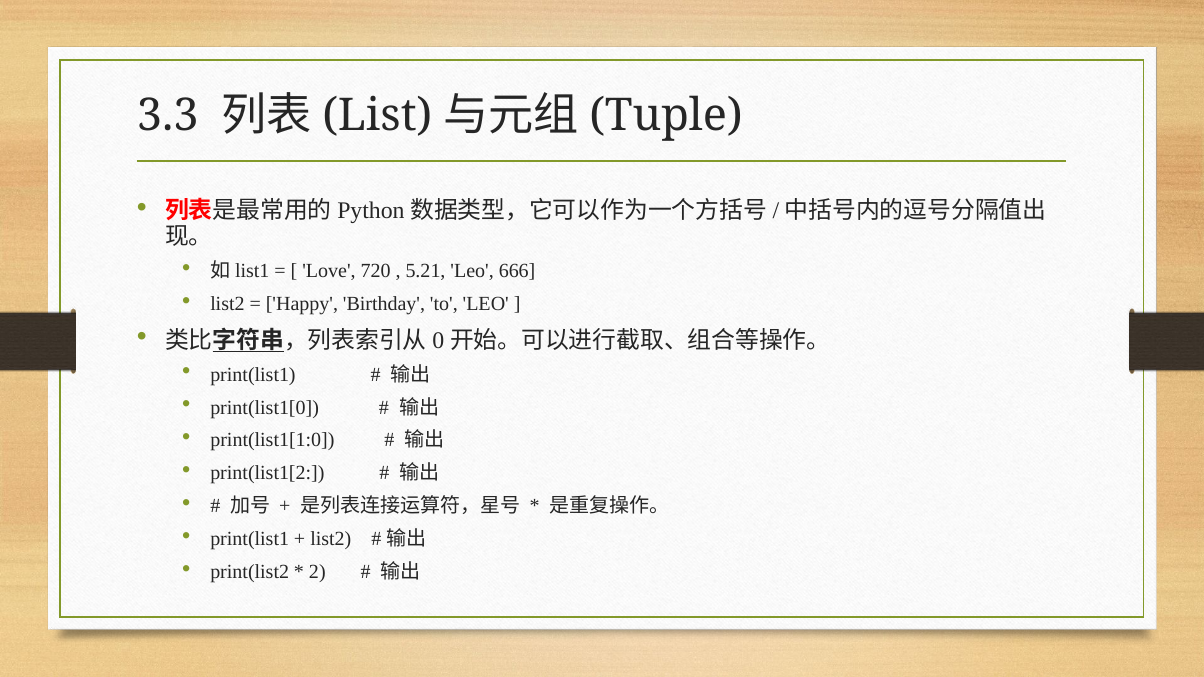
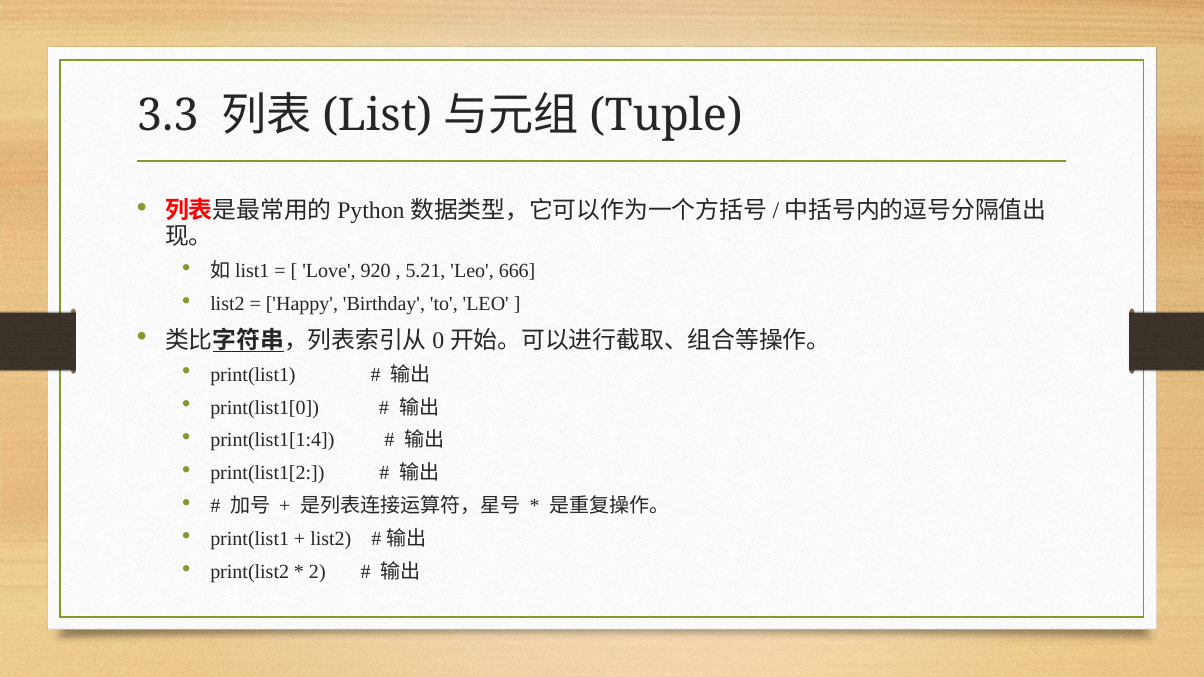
720: 720 -> 920 (376, 271)
print(list1[1:0: print(list1[1:0 -> print(list1[1:4 (272, 441)
